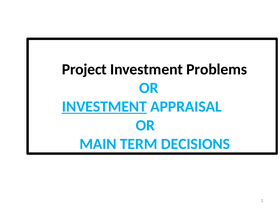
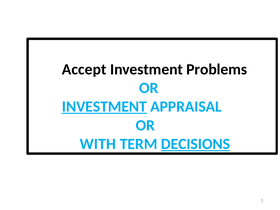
Project: Project -> Accept (84, 69)
MAIN: MAIN -> WITH (98, 144)
DECISIONS underline: none -> present (195, 144)
